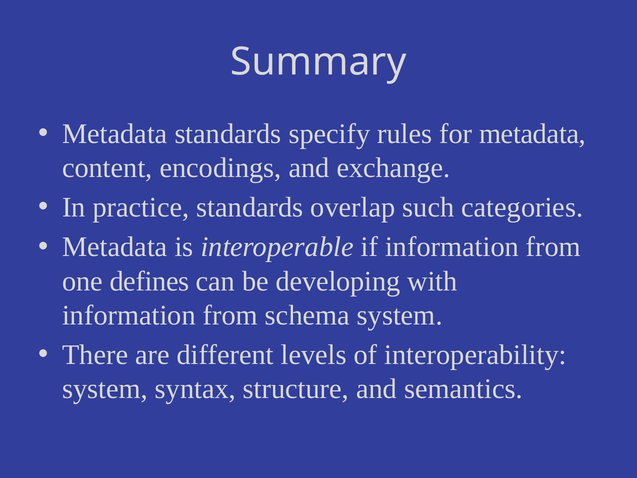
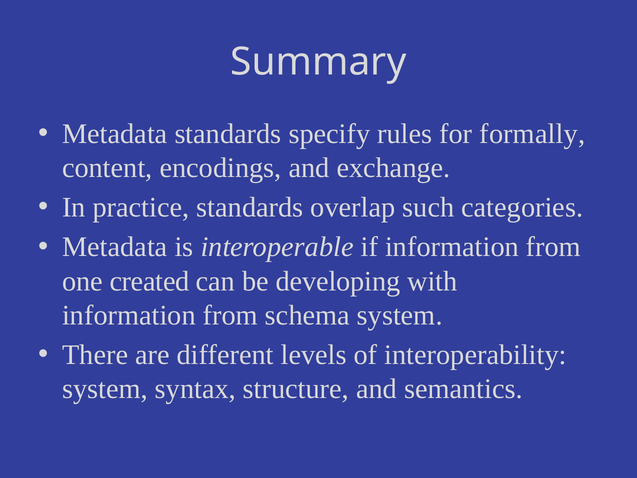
for metadata: metadata -> formally (532, 134)
defines: defines -> created (150, 281)
